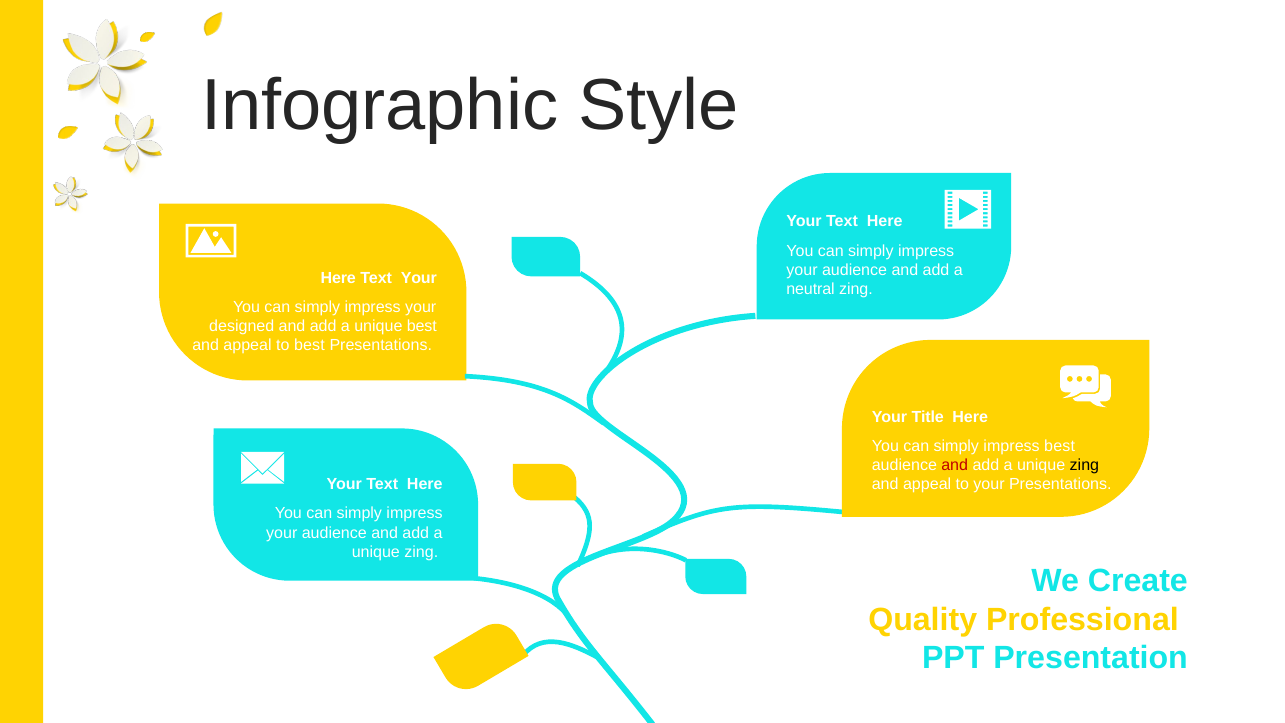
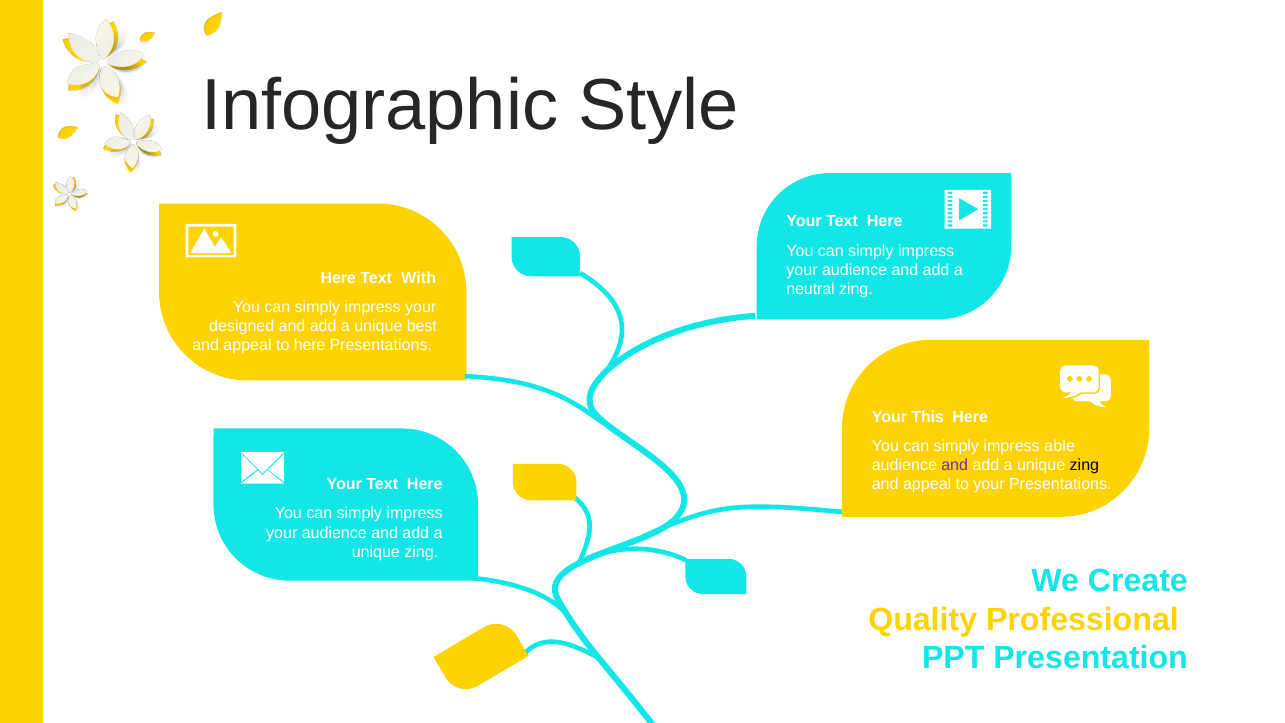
Text Your: Your -> With (419, 278)
to best: best -> here (310, 345)
Title: Title -> This (928, 417)
impress best: best -> able (1060, 446)
and colour: red -> purple (955, 465)
